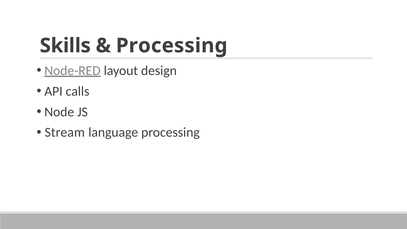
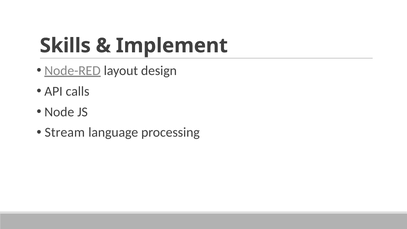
Processing: Processing -> Implement (172, 46)
